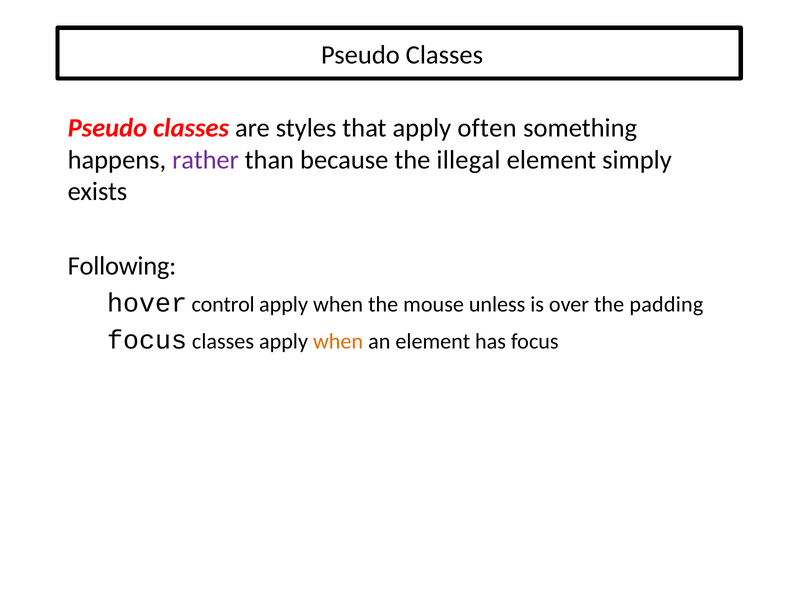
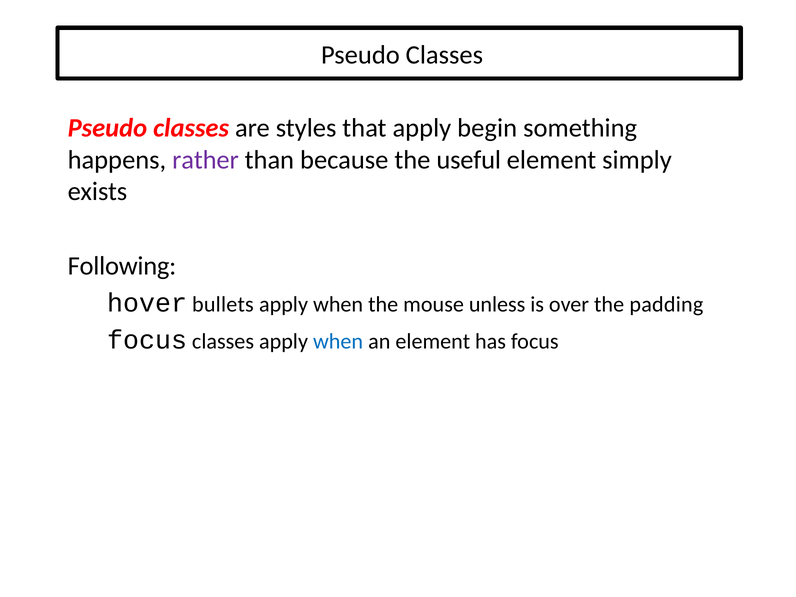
often: often -> begin (487, 128)
illegal: illegal -> useful (469, 160)
control: control -> bullets (223, 304)
when colour: orange -> blue (338, 342)
